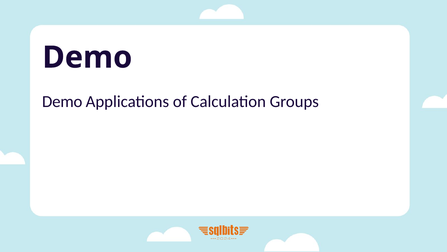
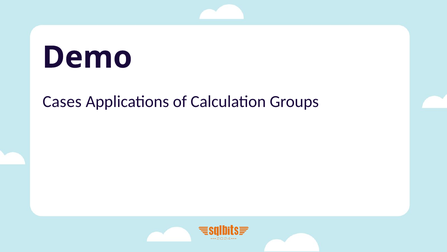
Demo: Demo -> Cases (62, 101)
